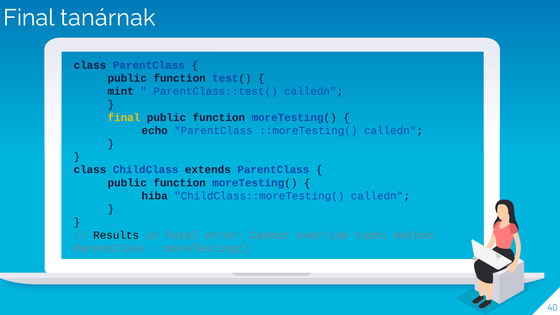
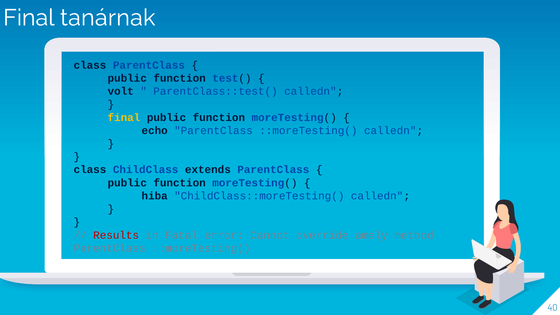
mint: mint -> volt (121, 91)
Results colour: black -> red (116, 235)
tudni: tudni -> amely (371, 235)
